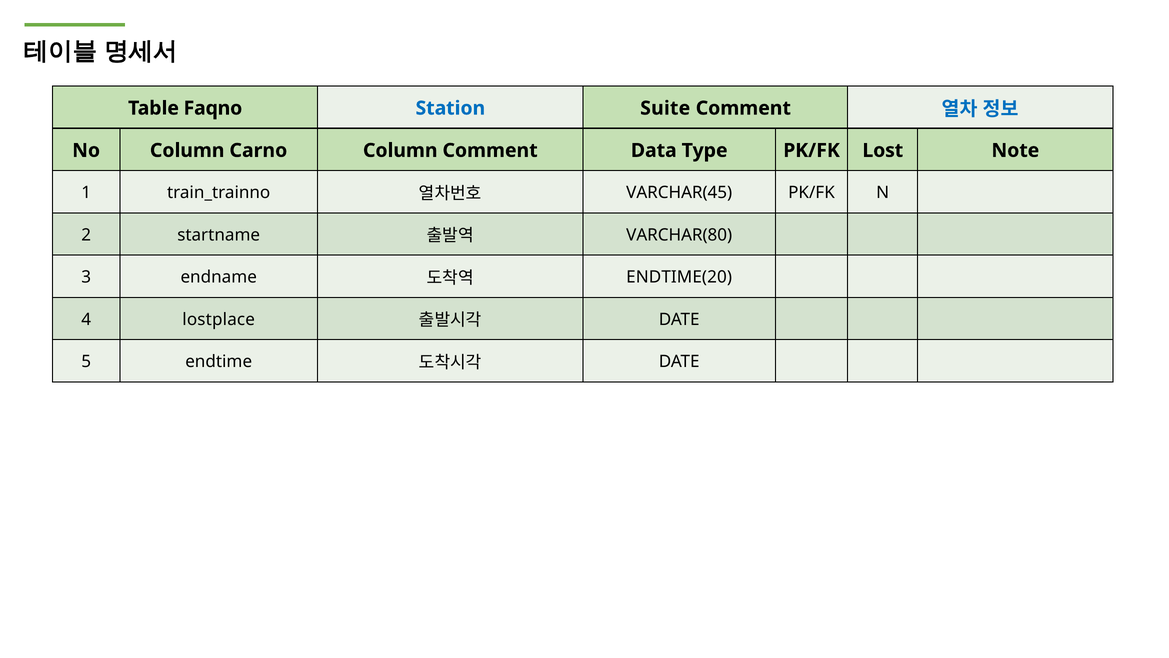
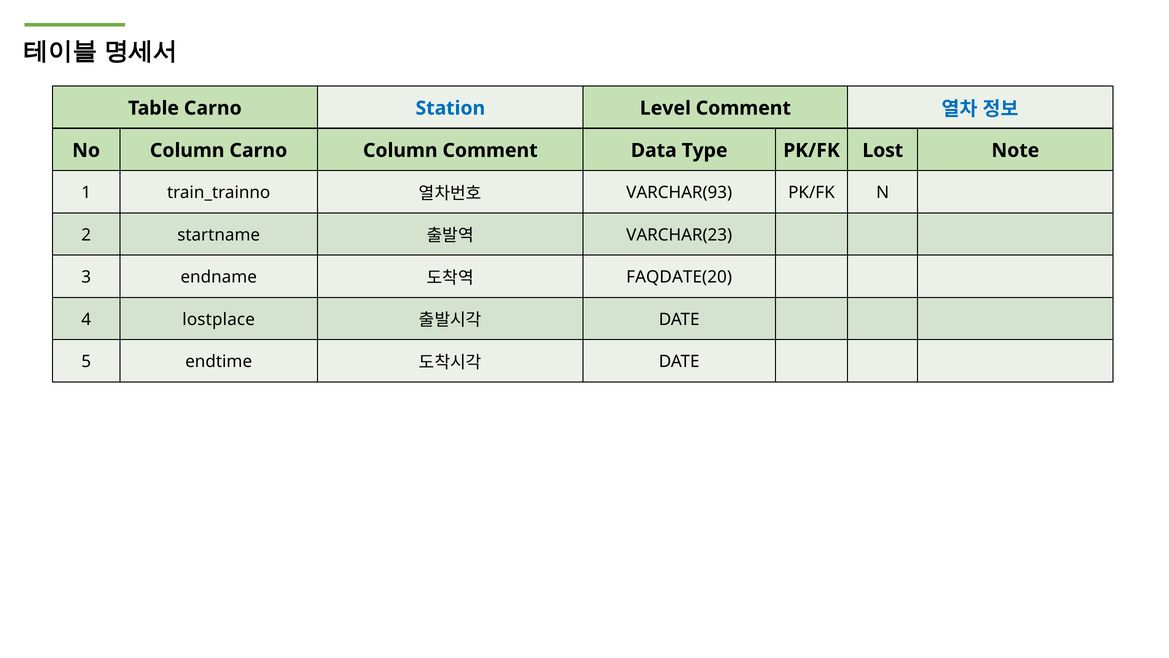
Table Faqno: Faqno -> Carno (213, 108)
Suite: Suite -> Level (665, 108)
VARCHAR(45: VARCHAR(45 -> VARCHAR(93 (679, 193)
VARCHAR(80: VARCHAR(80 -> VARCHAR(23 (679, 235)
ENDTIME(20: ENDTIME(20 -> FAQDATE(20 (679, 277)
